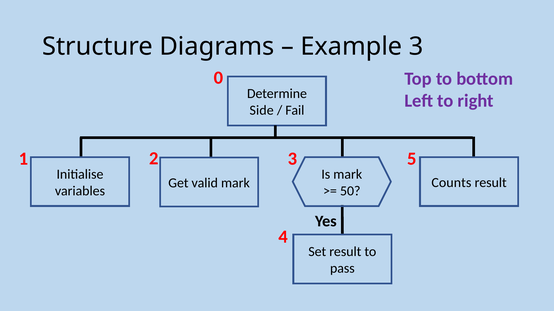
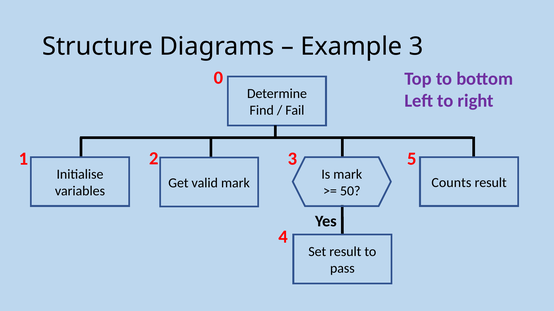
Side: Side -> Find (262, 110)
